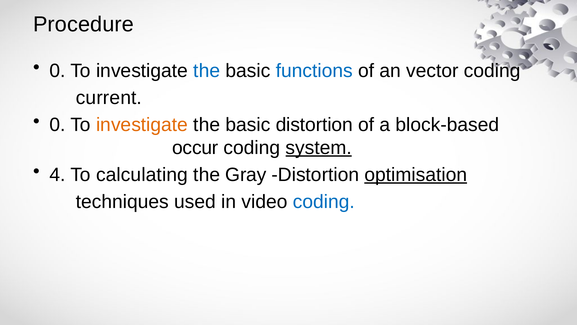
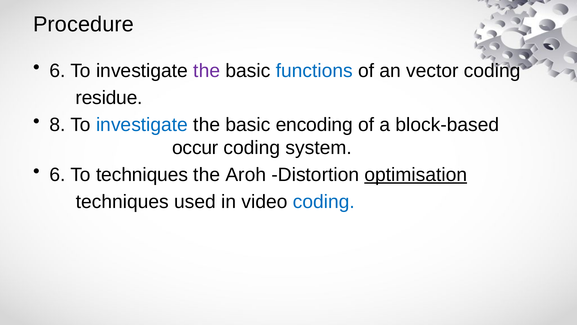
0: 0 -> 6 (57, 71)
the colour: blue -> purple (207, 71)
current: current -> residue (109, 98)
0: 0 -> 8 (57, 124)
investigate colour: orange -> blue (142, 124)
basic distortion: distortion -> encoding (314, 124)
system underline: present -> none (319, 148)
4: 4 -> 6 (57, 175)
To calculating: calculating -> techniques (142, 175)
Gray: Gray -> Aroh (246, 175)
